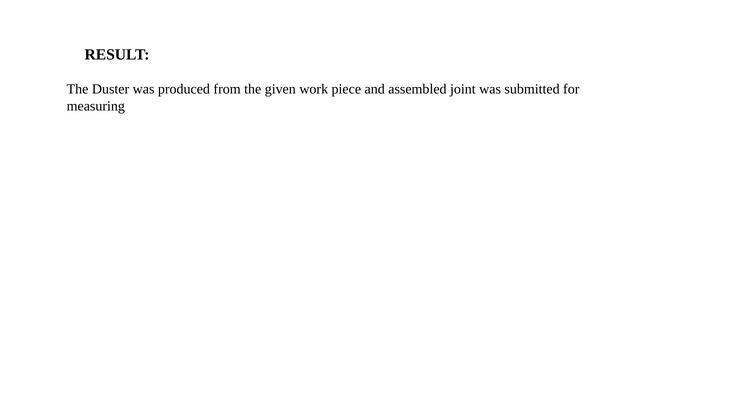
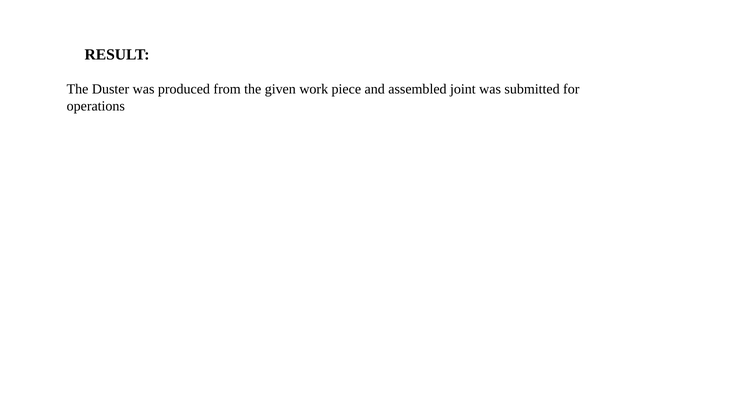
measuring: measuring -> operations (96, 106)
